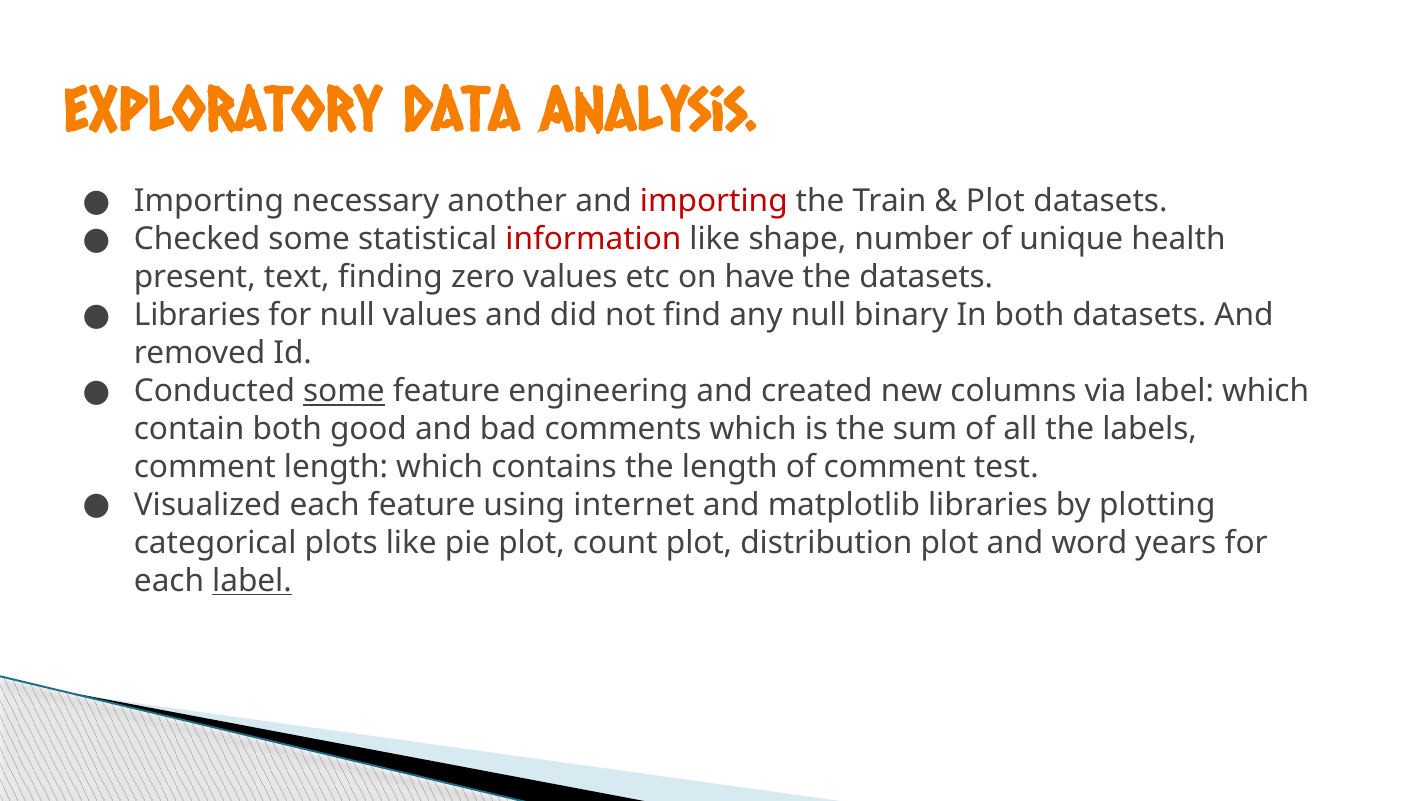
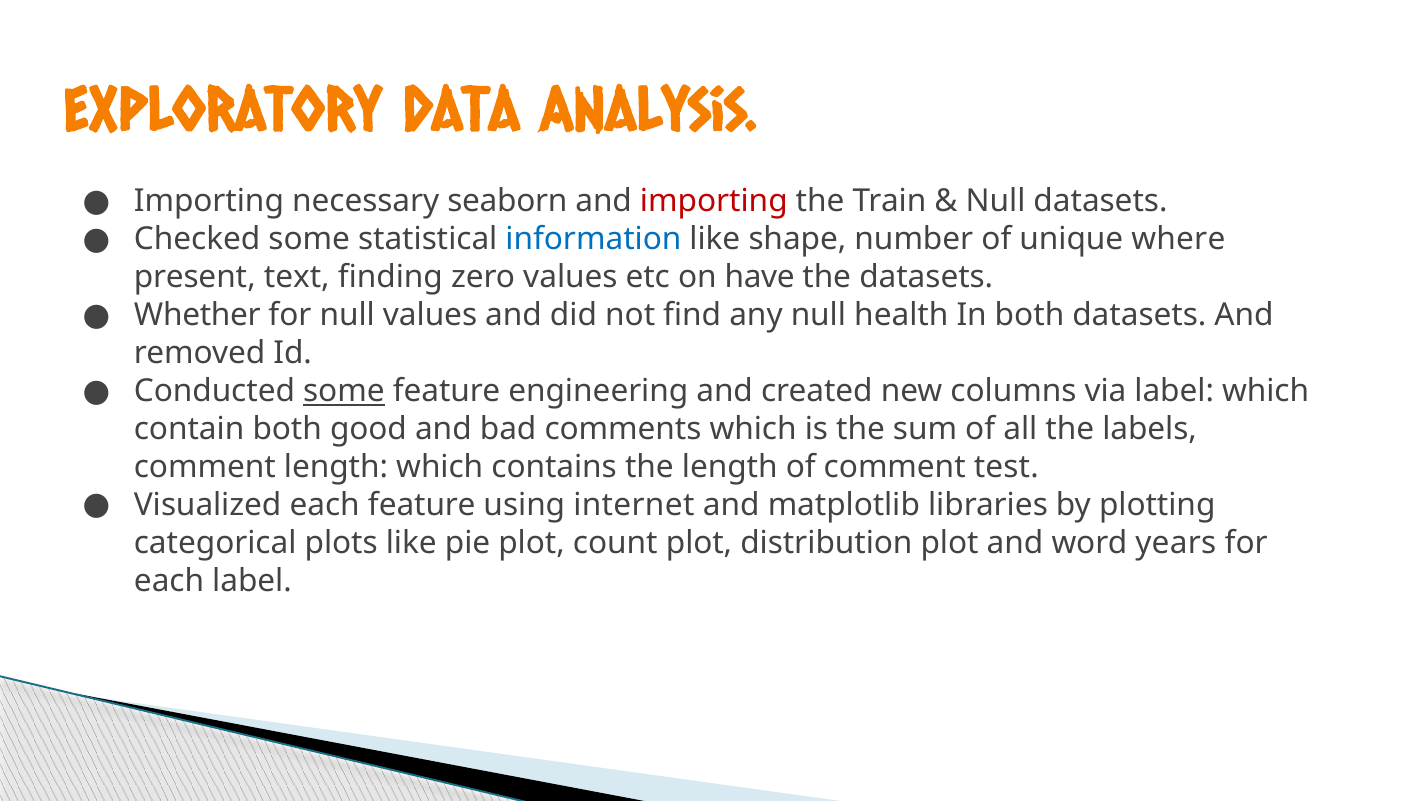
another: another -> seaborn (507, 201)
Plot: Plot -> Null (996, 201)
information colour: red -> blue (593, 239)
health: health -> where (1178, 239)
Libraries: Libraries -> Whether (197, 315)
binary: binary -> health (901, 315)
label underline: present -> none (252, 581)
